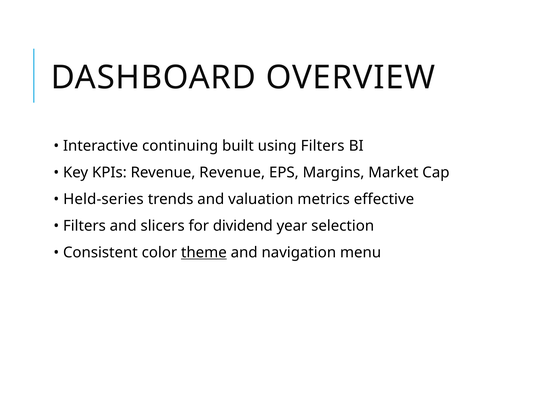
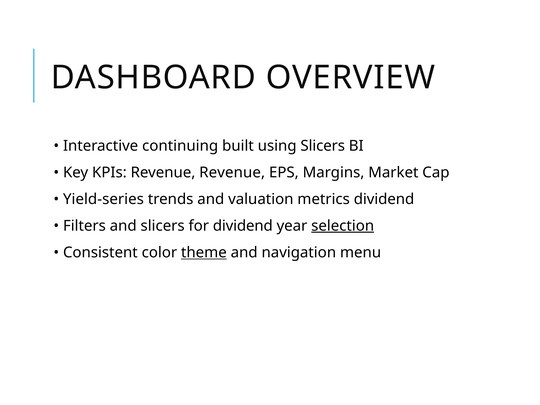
using Filters: Filters -> Slicers (323, 146)
Held-series: Held-series -> Yield-series (103, 199)
metrics effective: effective -> dividend (384, 199)
selection underline: none -> present (343, 226)
